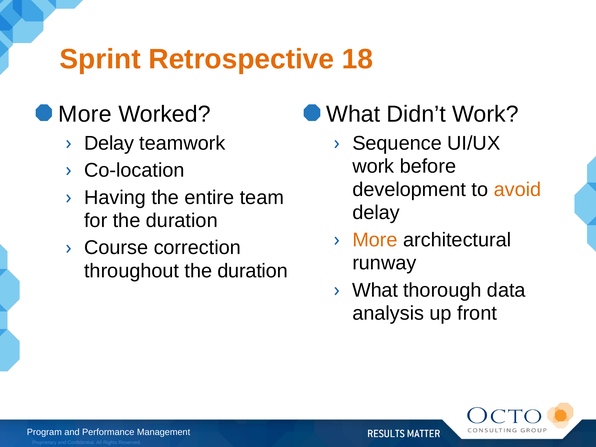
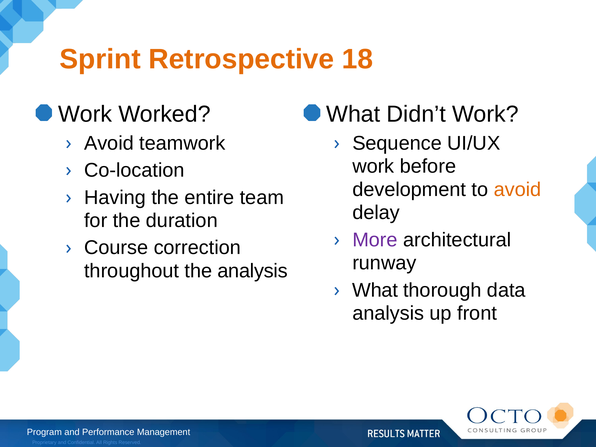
More: More -> Work (85, 114)
Delay: Delay -> Avoid (109, 143)
More colour: orange -> purple (375, 240)
throughout the duration: duration -> analysis (253, 271)
